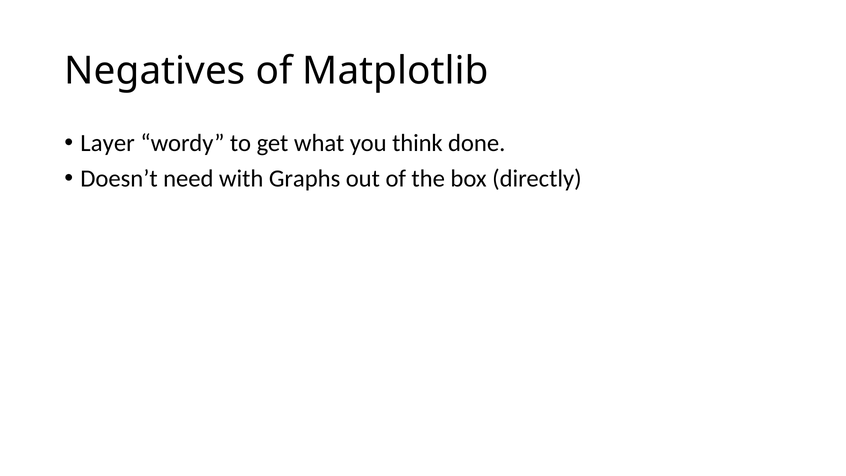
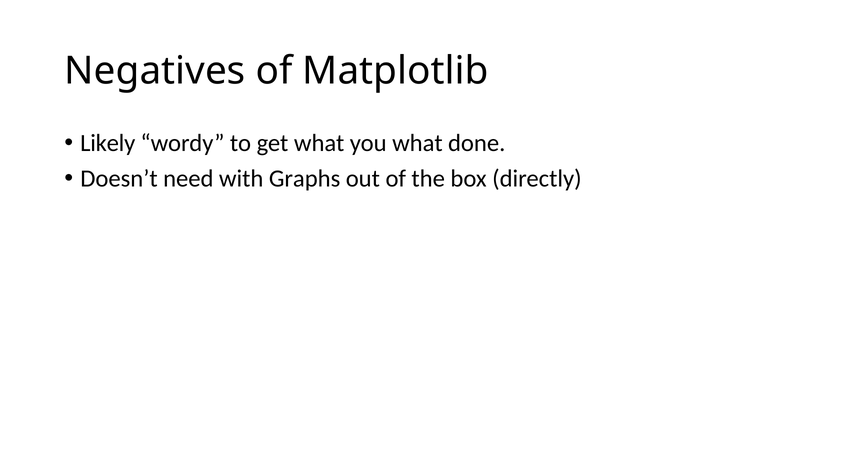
Layer: Layer -> Likely (108, 143)
you think: think -> what (417, 143)
